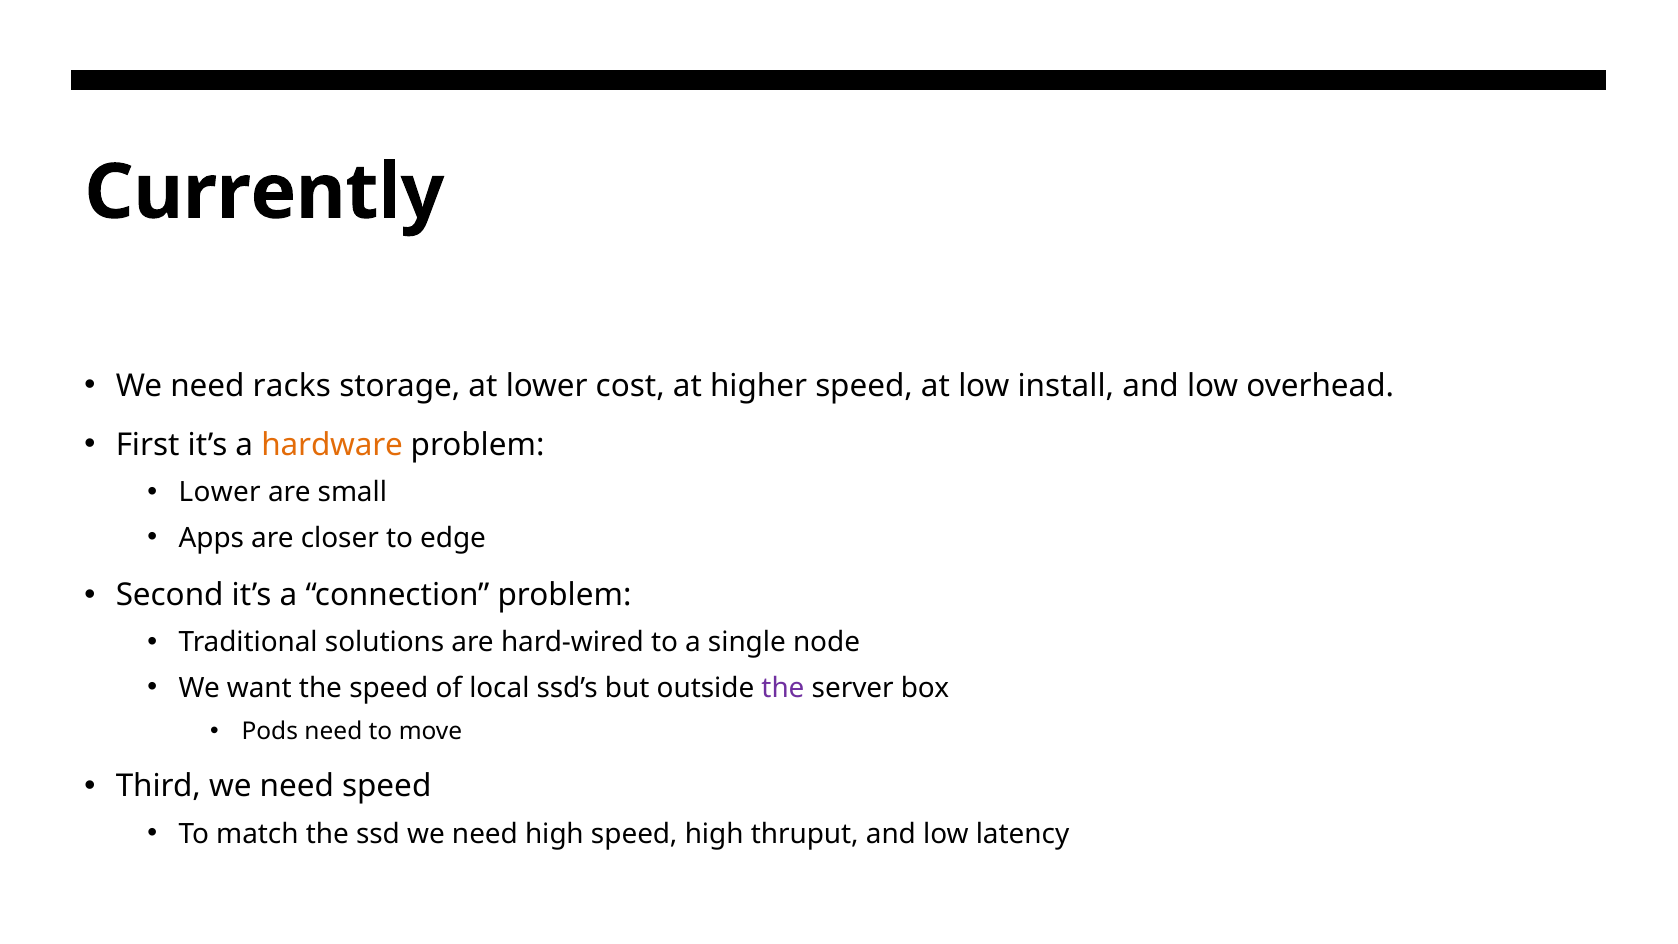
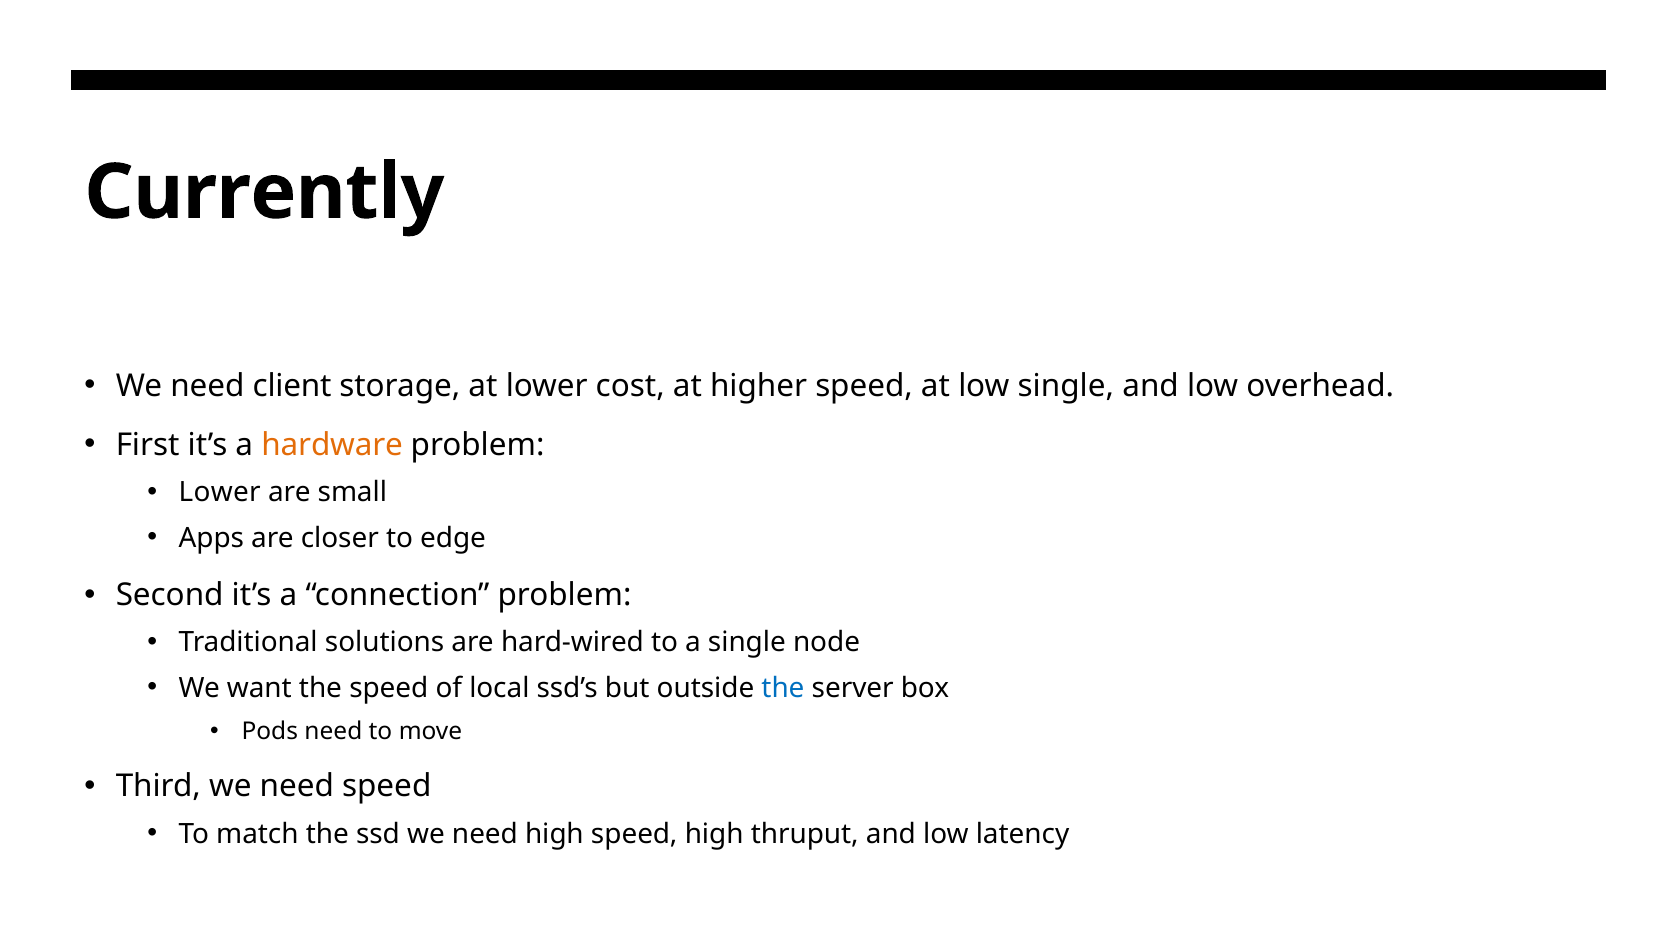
racks: racks -> client (292, 386)
low install: install -> single (1066, 386)
the colour: purple -> blue (783, 688)
